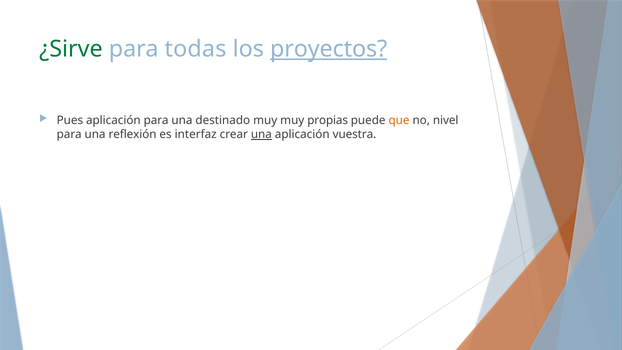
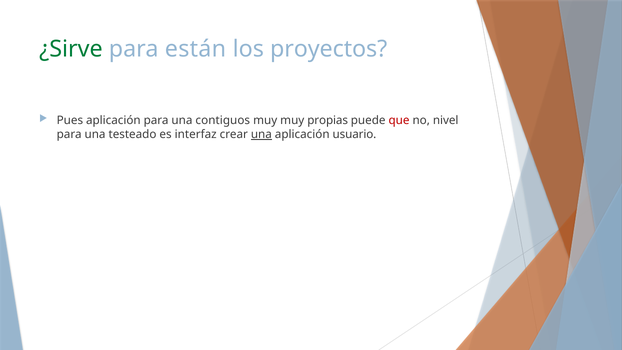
todas: todas -> están (195, 49)
proyectos underline: present -> none (329, 49)
destinado: destinado -> contiguos (223, 120)
que colour: orange -> red (399, 120)
reflexión: reflexión -> testeado (132, 134)
vuestra: vuestra -> usuario (354, 134)
